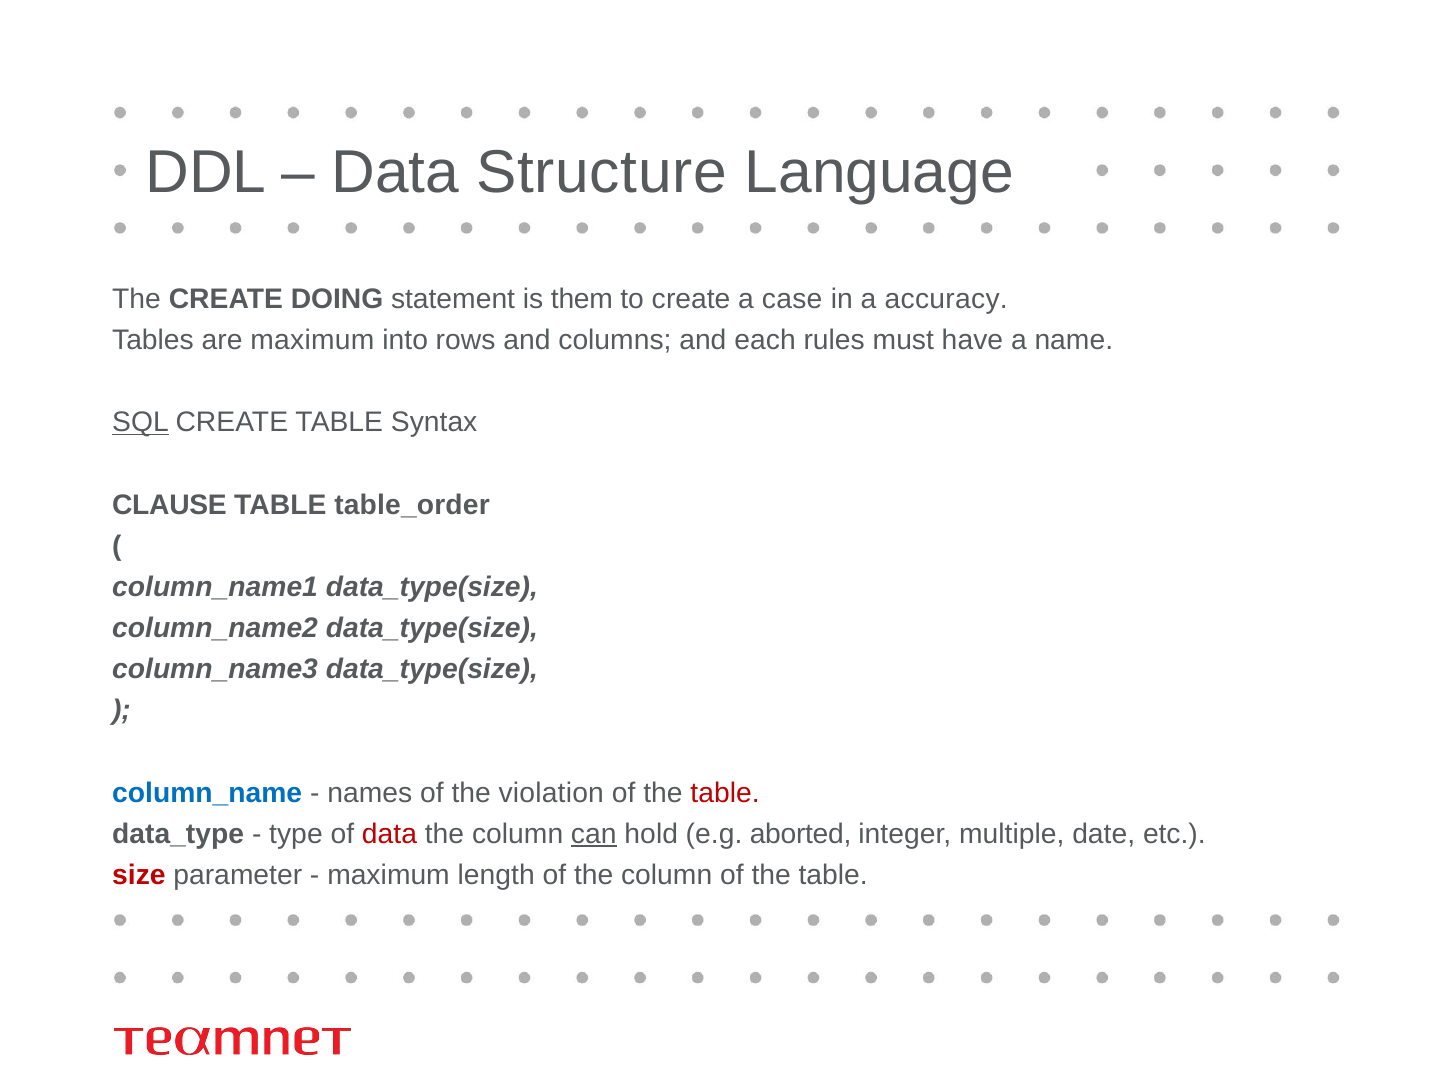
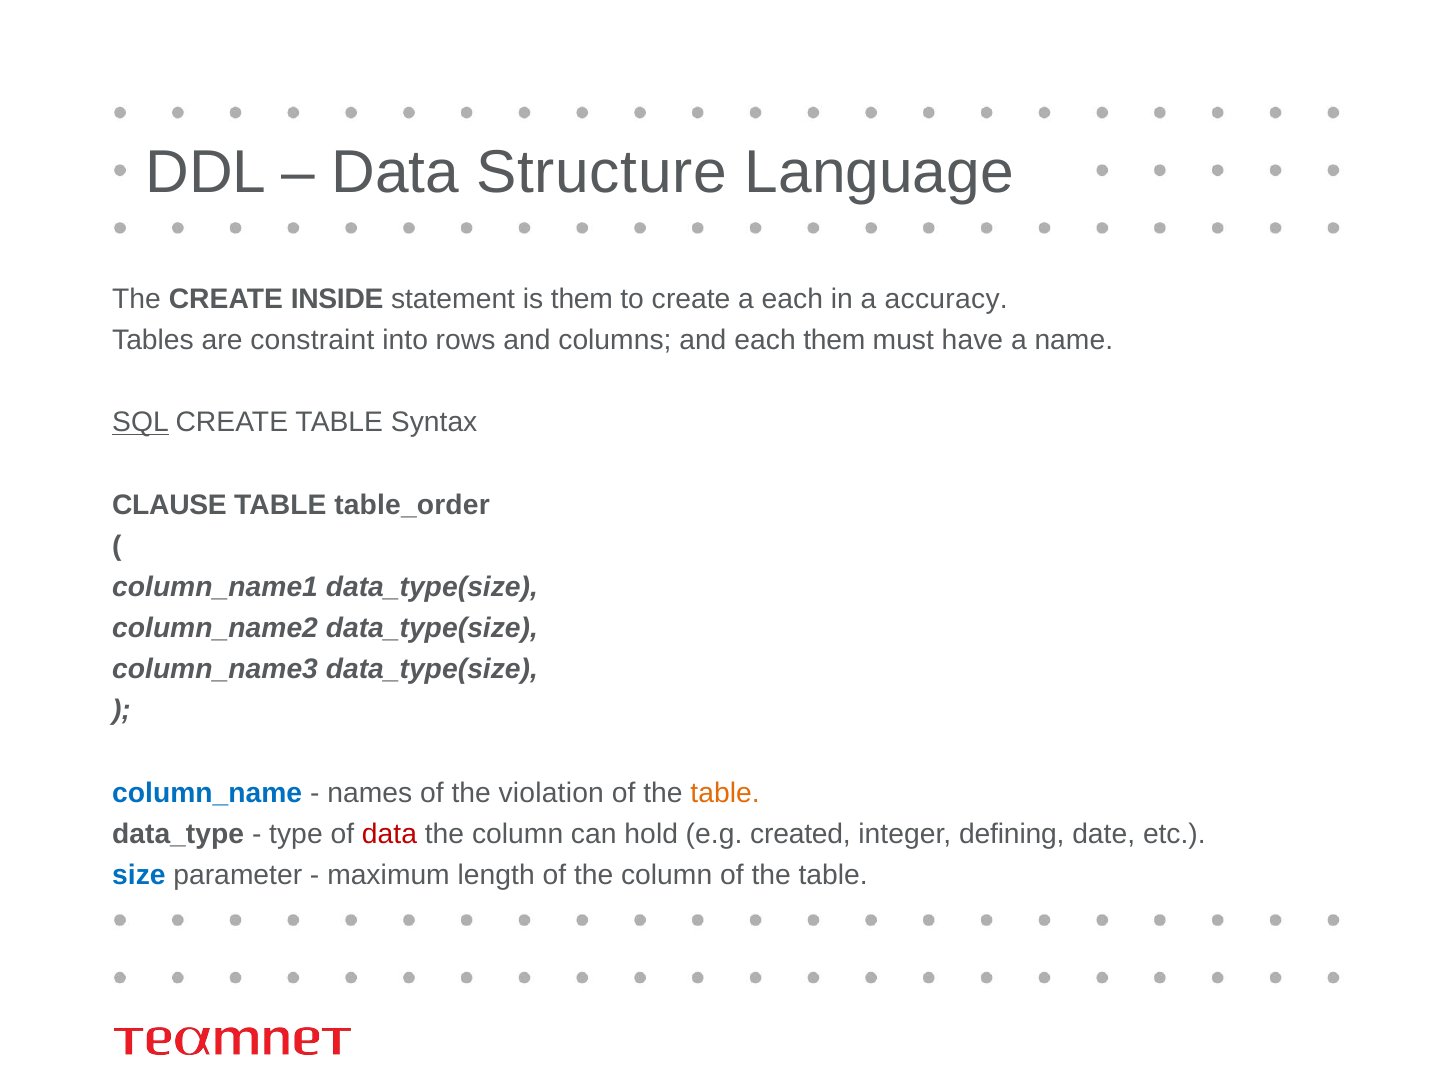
DOING: DOING -> INSIDE (337, 299)
a case: case -> each (792, 299)
are maximum: maximum -> constraint (312, 340)
each rules: rules -> them (834, 340)
table colour: red -> orange (725, 793)
can underline: present -> none (594, 834)
aborted: aborted -> created (801, 834)
multiple: multiple -> defining (1012, 834)
size colour: red -> blue (139, 875)
